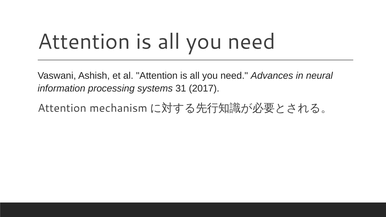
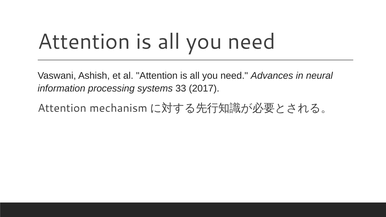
31: 31 -> 33 (181, 89)
